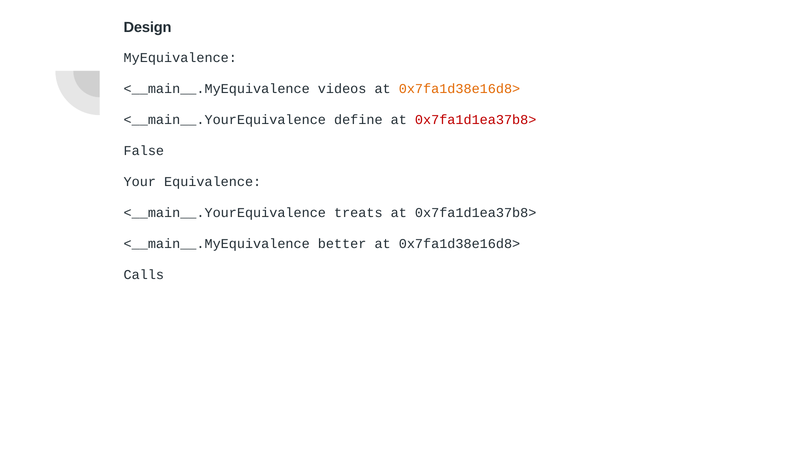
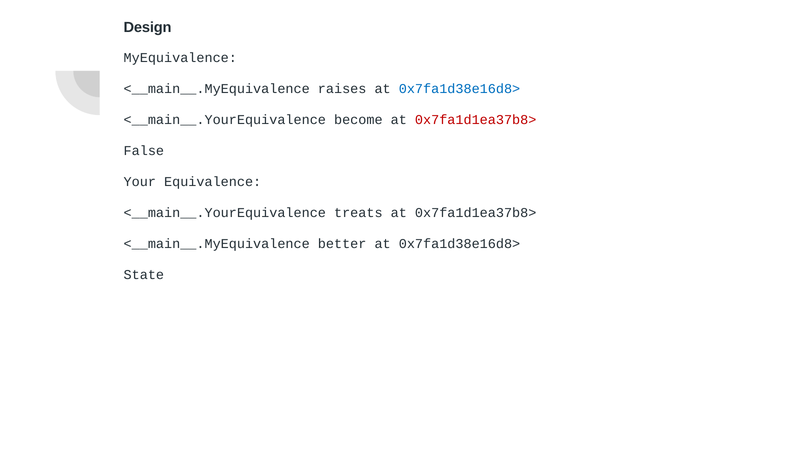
videos: videos -> raises (342, 89)
0x7fa1d38e16d8> colour: orange -> blue (460, 89)
define: define -> become (358, 120)
Calls: Calls -> State (144, 275)
